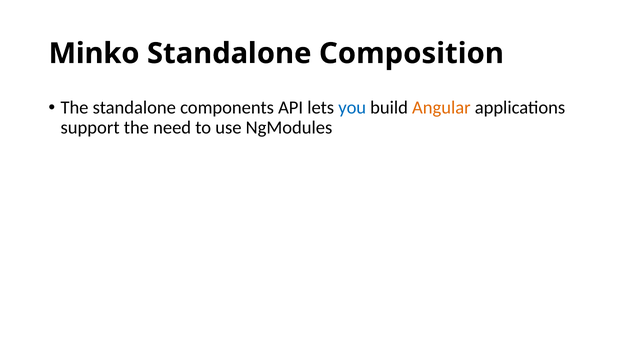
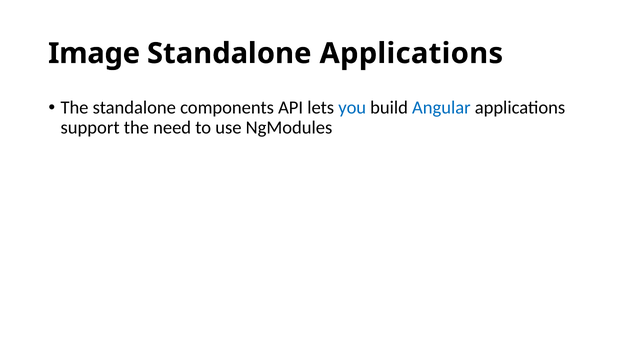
Minko: Minko -> Image (94, 54)
Standalone Composition: Composition -> Applications (411, 54)
Angular colour: orange -> blue (441, 108)
